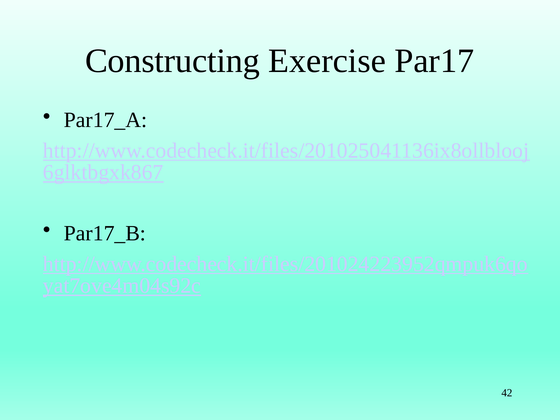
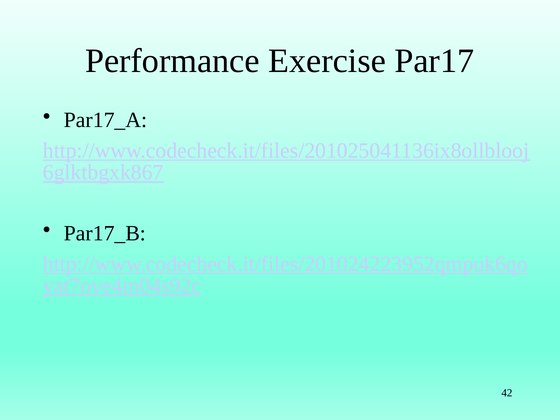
Constructing: Constructing -> Performance (172, 61)
